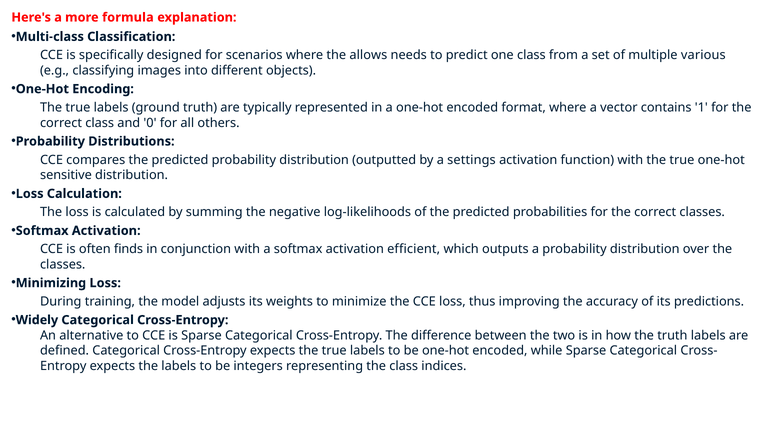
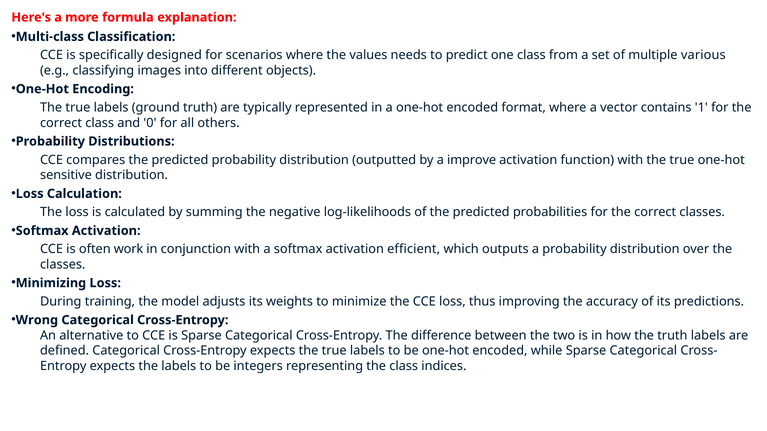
allows: allows -> values (368, 55)
settings: settings -> improve (472, 160)
finds: finds -> work (129, 249)
Widely: Widely -> Wrong (37, 320)
